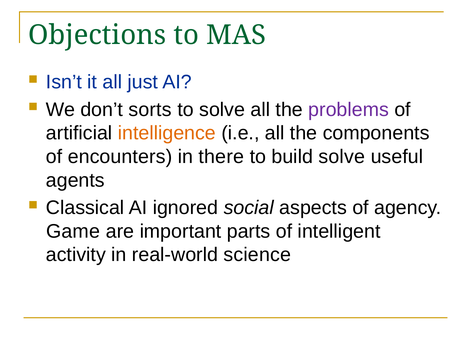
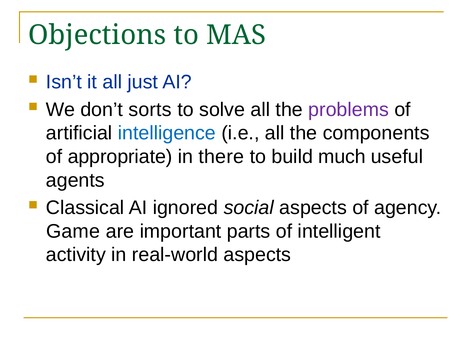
intelligence colour: orange -> blue (167, 133)
encounters: encounters -> appropriate (120, 157)
build solve: solve -> much (342, 157)
real-world science: science -> aspects (257, 255)
